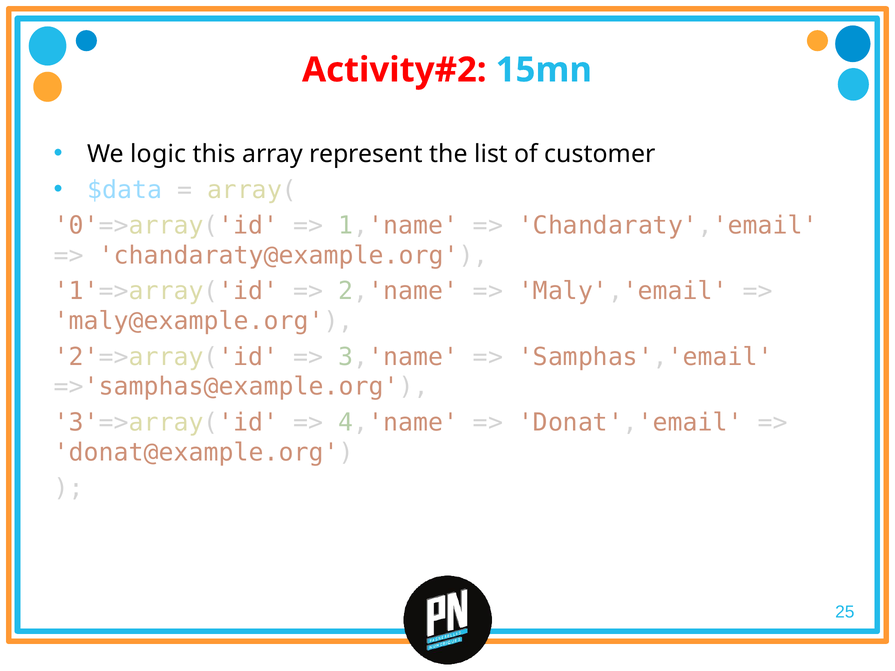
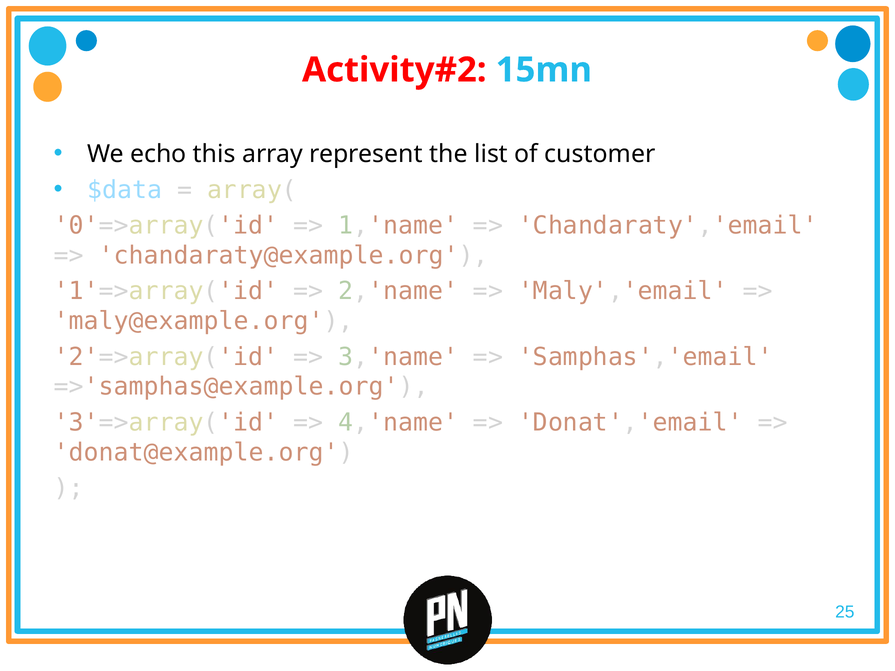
logic: logic -> echo (158, 154)
